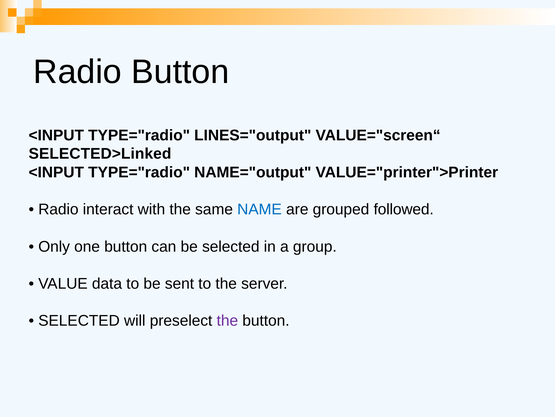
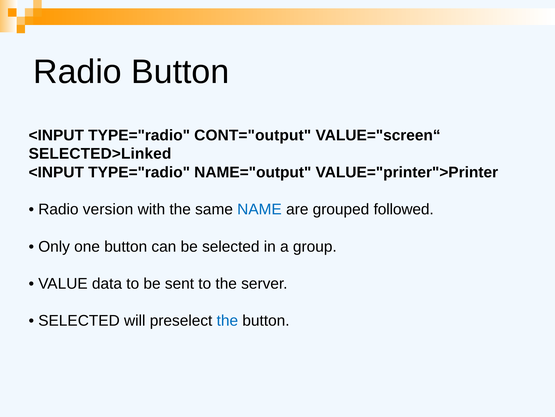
LINES="output: LINES="output -> CONT="output (253, 135)
interact: interact -> version (108, 209)
the colour: purple -> blue (227, 320)
